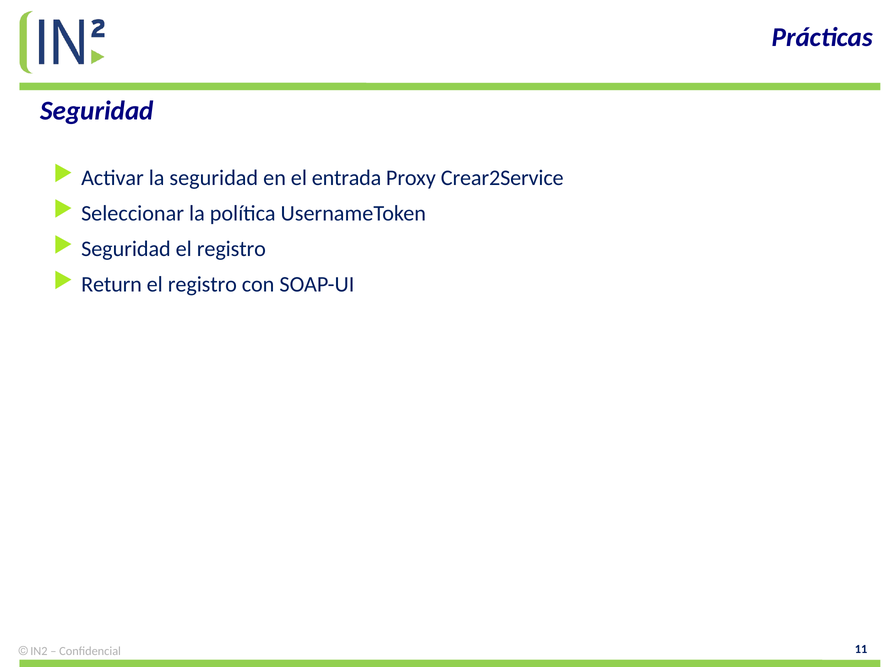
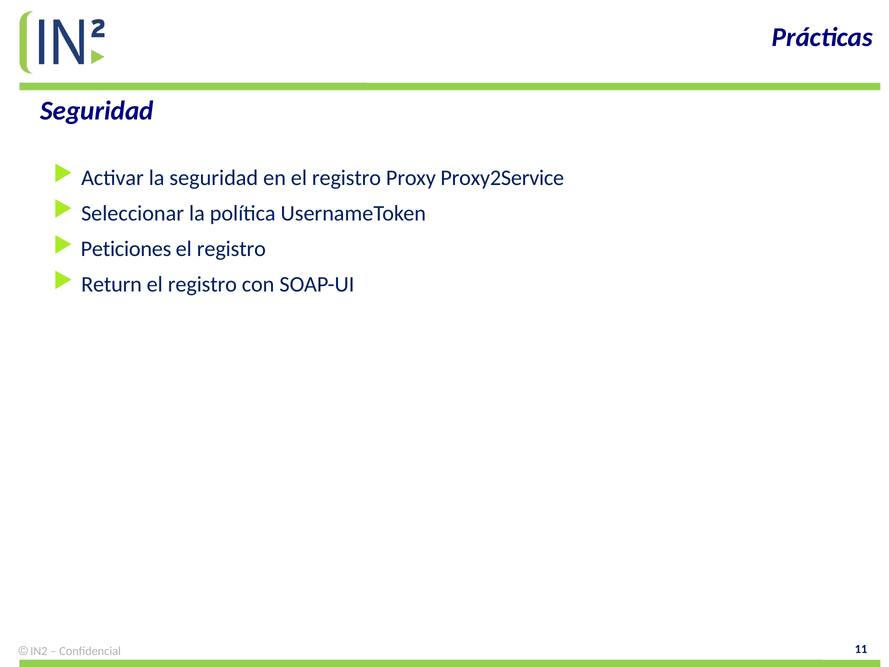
en el entrada: entrada -> registro (347, 178)
Crear2Service: Crear2Service -> Proxy2Service (502, 178)
Seguridad: Seguridad -> Peticiones (126, 249)
